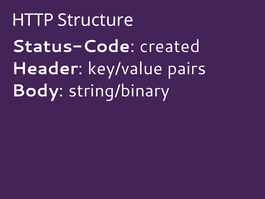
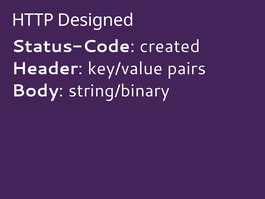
Structure: Structure -> Designed (96, 20)
